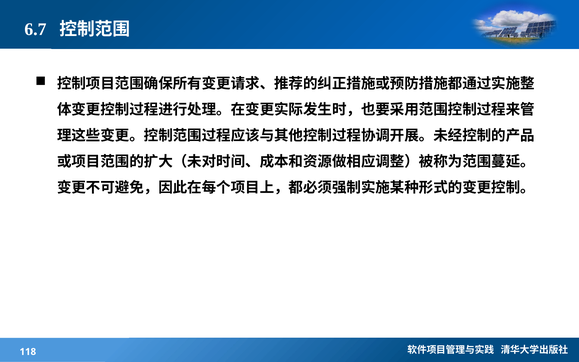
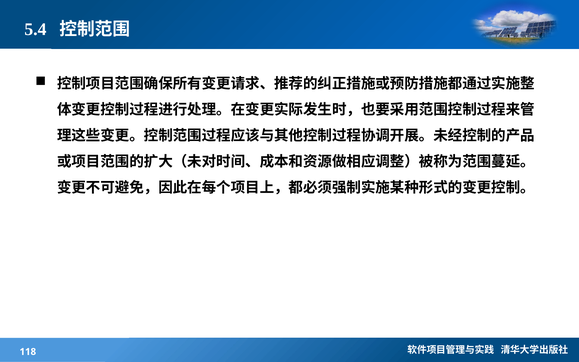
6.7: 6.7 -> 5.4 (35, 29)
